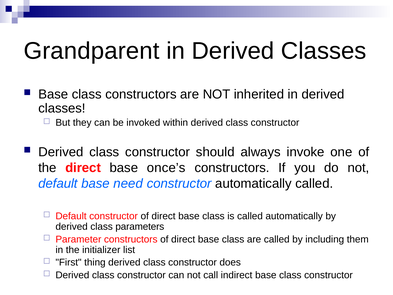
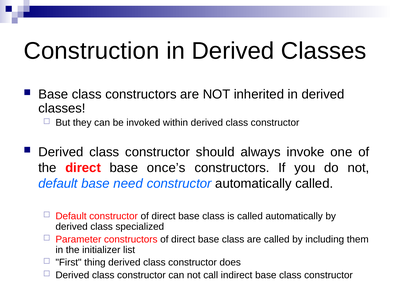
Grandparent: Grandparent -> Construction (92, 51)
parameters: parameters -> specialized (140, 226)
